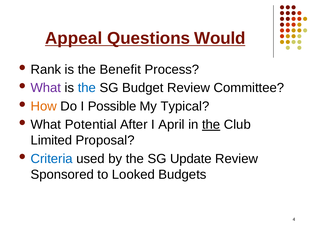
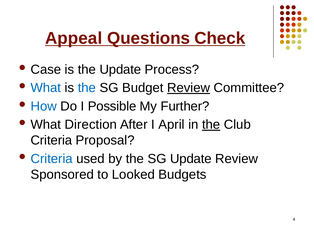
Would: Would -> Check (220, 38)
Rank: Rank -> Case (46, 69)
the Benefit: Benefit -> Update (120, 69)
What colour: purple -> blue (46, 88)
Review underline: none -> present (189, 88)
How colour: orange -> blue (44, 106)
Typical: Typical -> Further (185, 106)
Potential: Potential -> Direction (91, 124)
Limited: Limited -> Criteria (51, 140)
